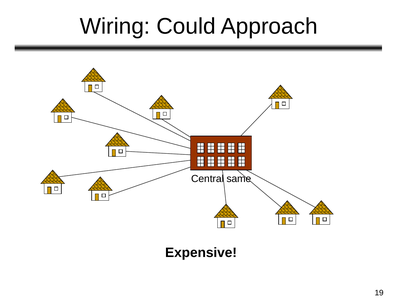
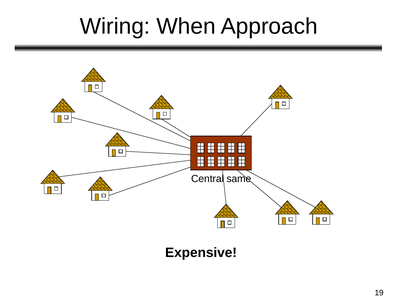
Could: Could -> When (186, 26)
